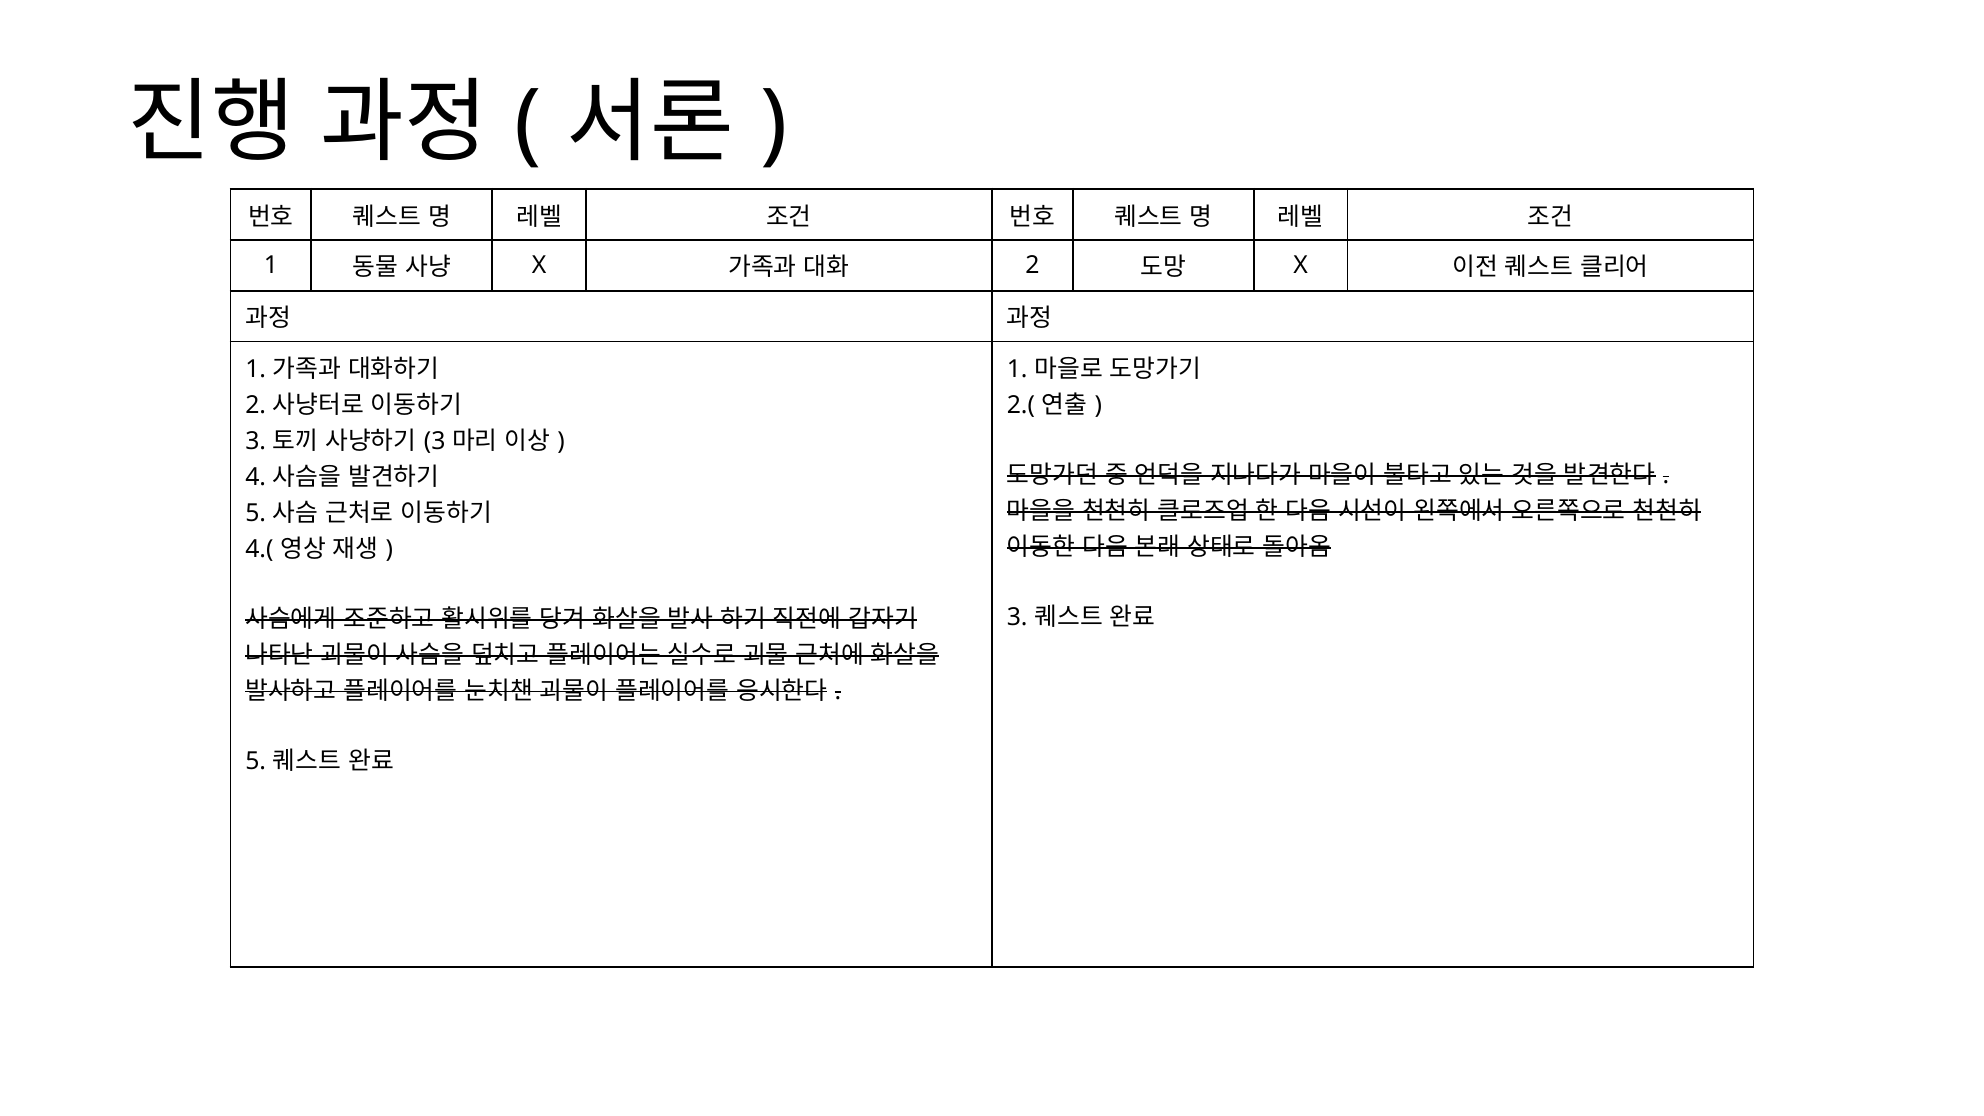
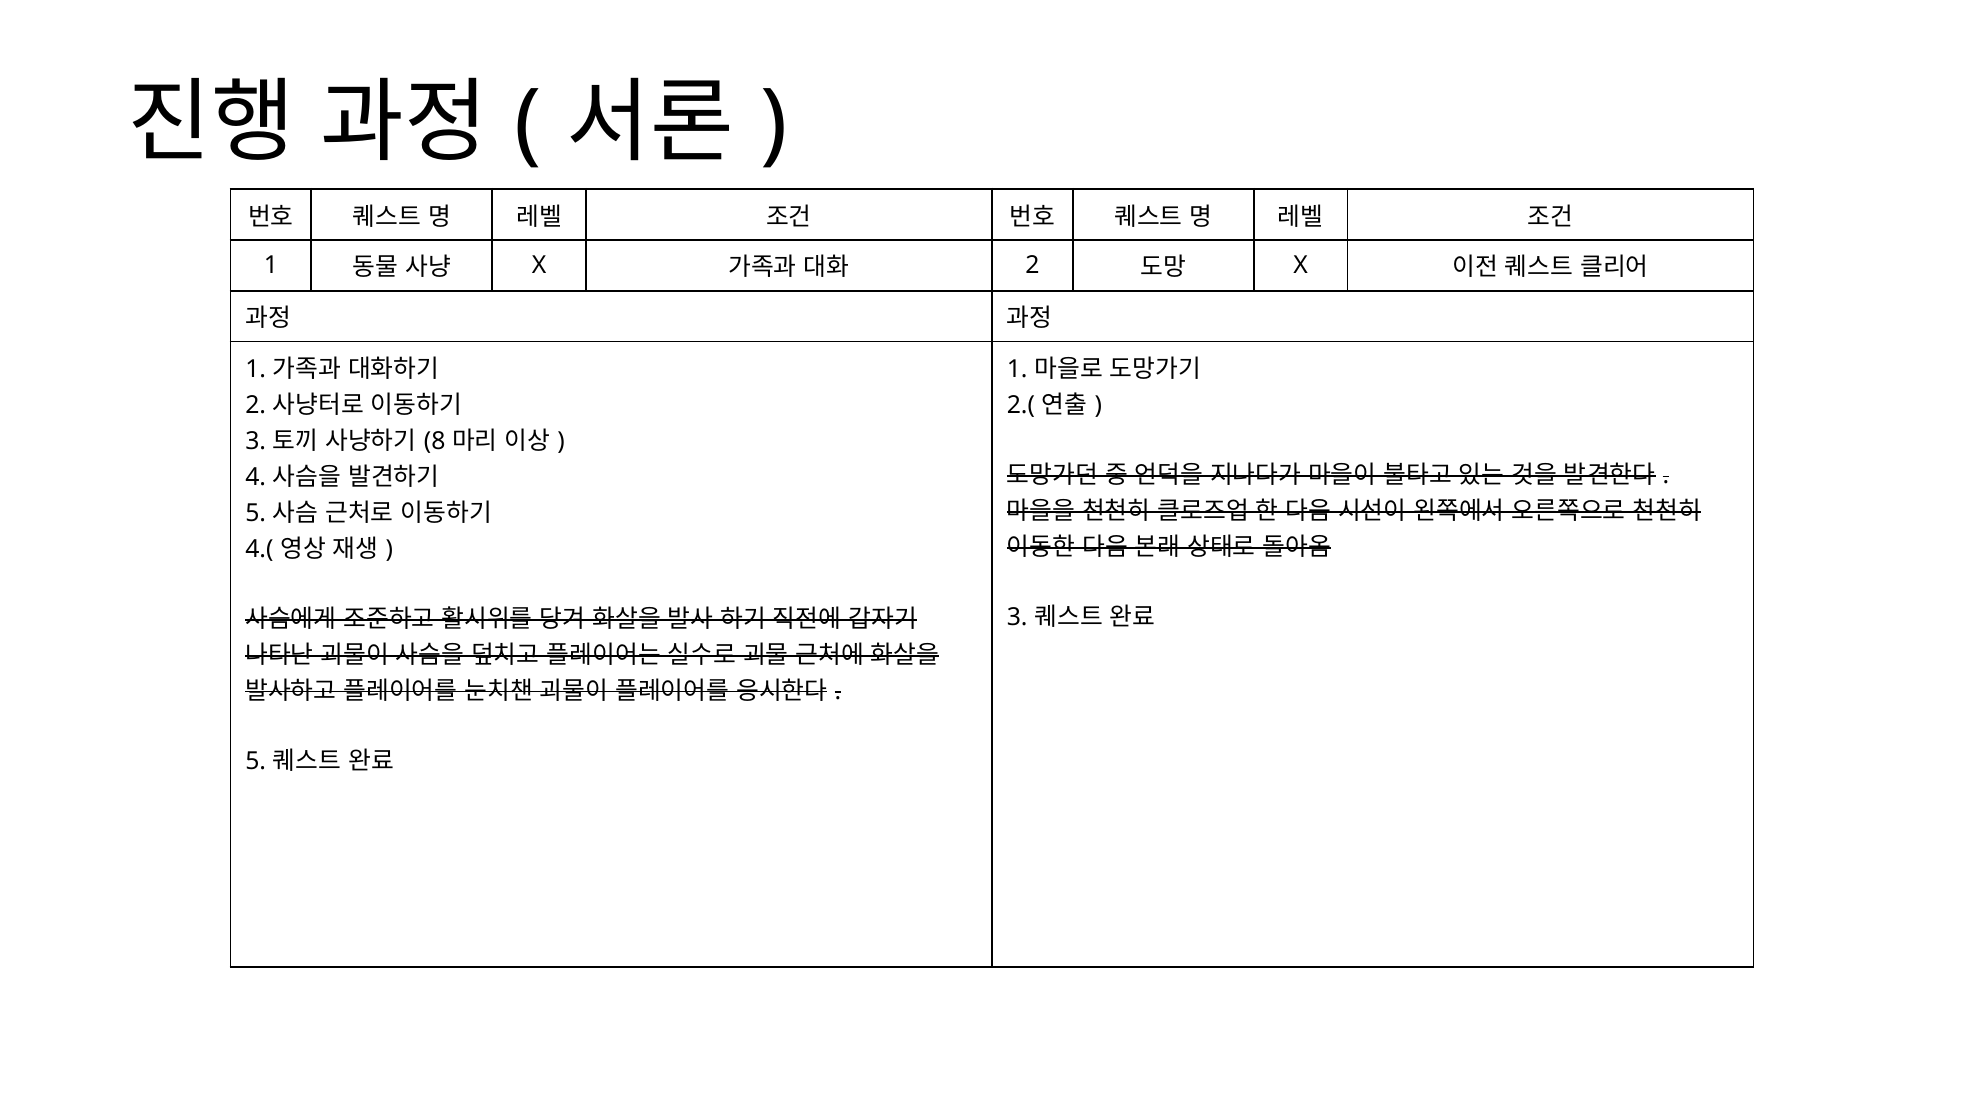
3: 3 -> 8 (435, 442)
